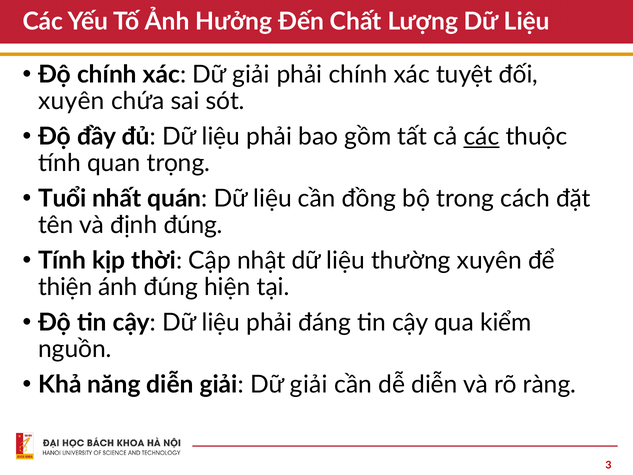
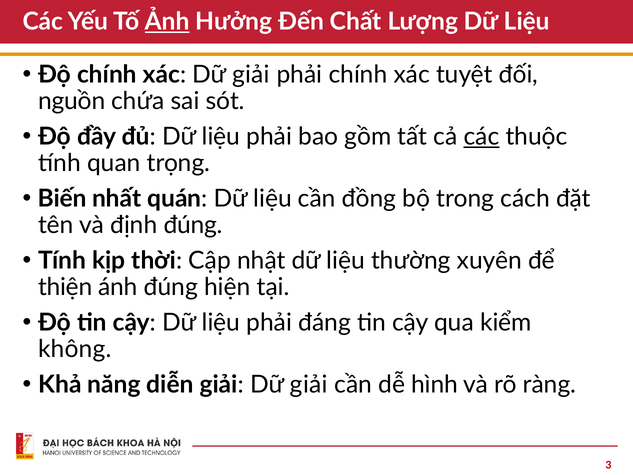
Ảnh underline: none -> present (167, 22)
xuyên: xuyên -> nguồn (72, 101)
Tuổi: Tuổi -> Biến (62, 198)
nguồn: nguồn -> không (75, 349)
dễ diễn: diễn -> hình (435, 384)
